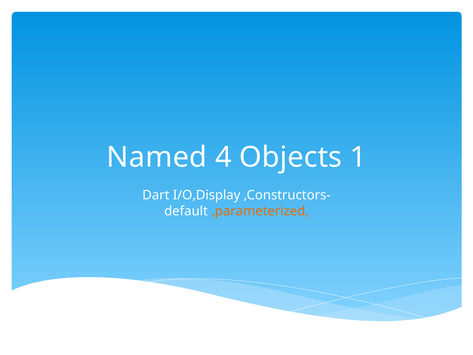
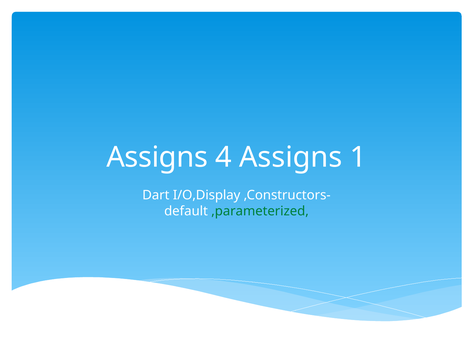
Named: Named -> Assigns (157, 157)
4 Objects: Objects -> Assigns (291, 157)
,parameterized colour: orange -> green (260, 211)
